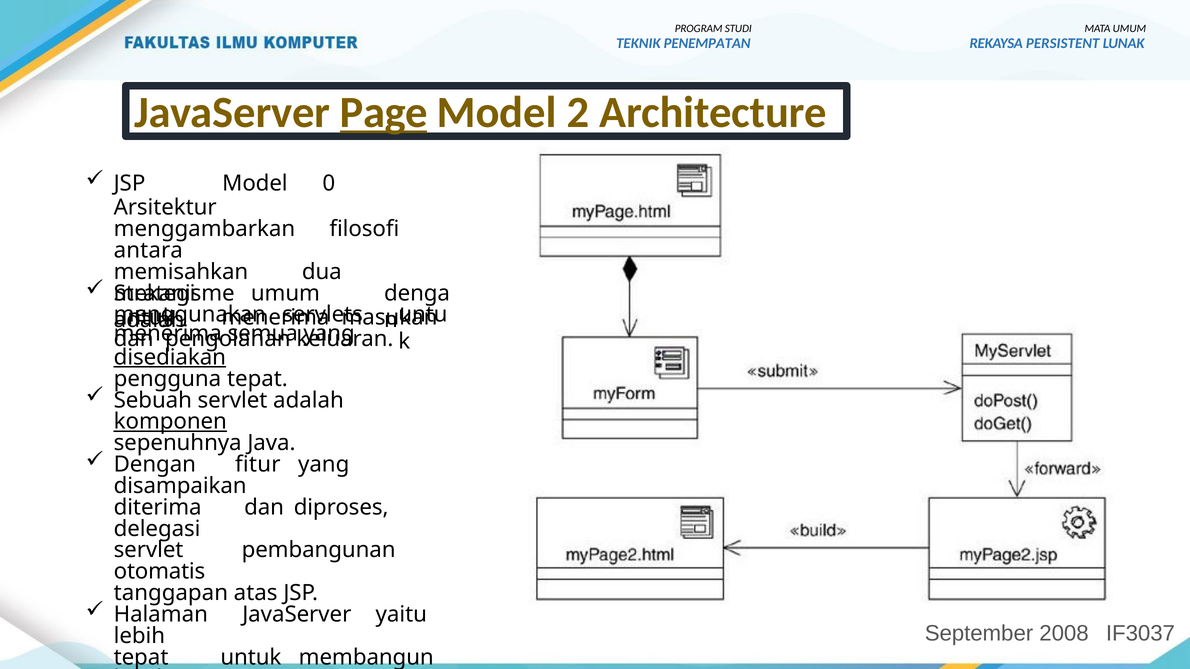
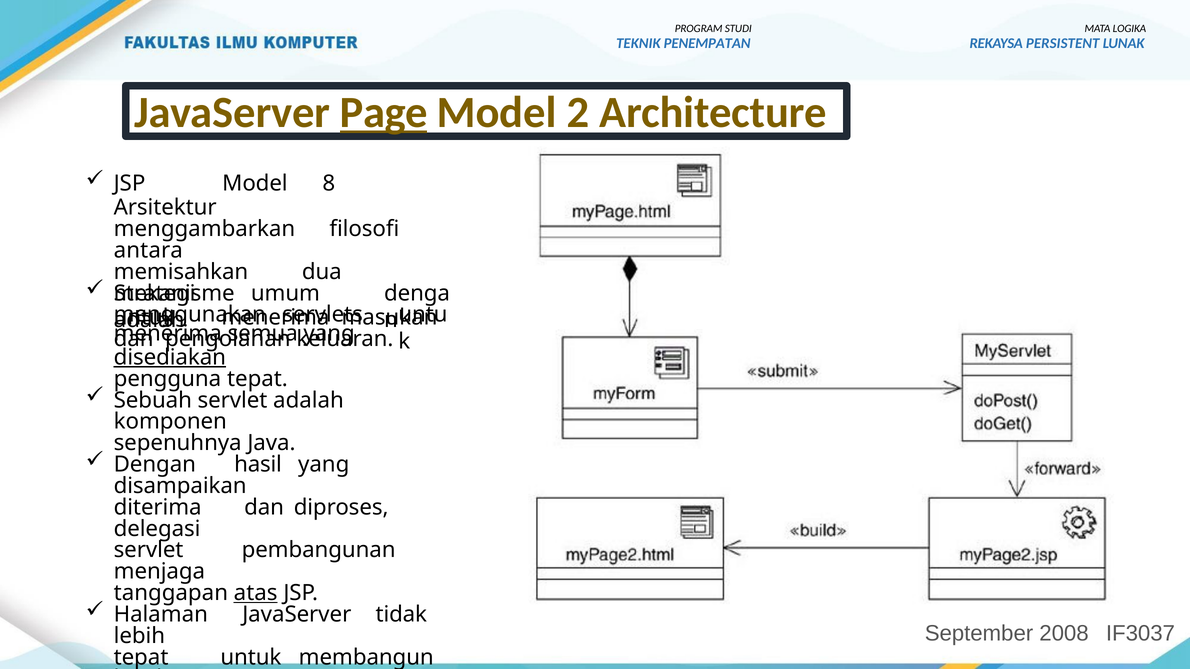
MATA UMUM: UMUM -> LOGIKA (1129, 29)
0: 0 -> 8 (329, 183)
komponen underline: present -> none (170, 422)
Dengan fitur: fitur -> hasil (258, 465)
otomatis: otomatis -> menjaga (159, 572)
atas underline: none -> present (256, 593)
yaitu: yaitu -> tidak (401, 615)
